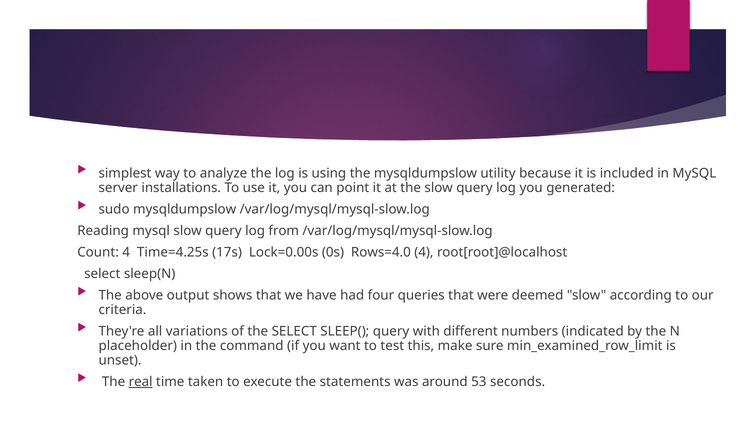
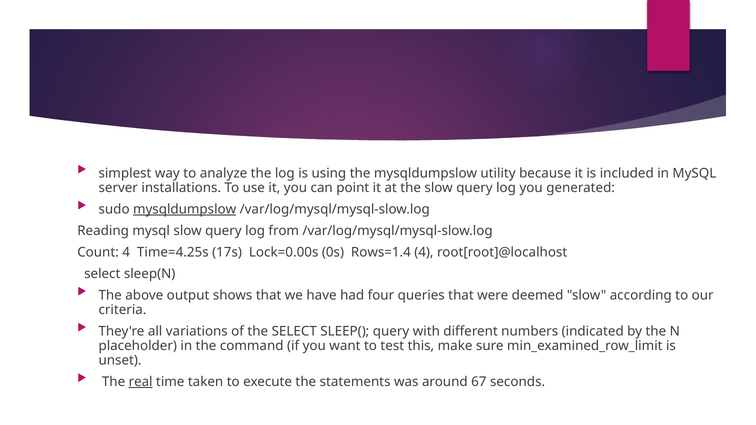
mysqldumpslow underline: none -> present (185, 209)
Rows=4.0: Rows=4.0 -> Rows=1.4 (381, 252)
53: 53 -> 67 (479, 382)
